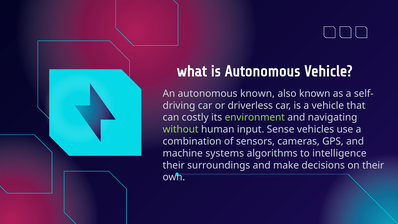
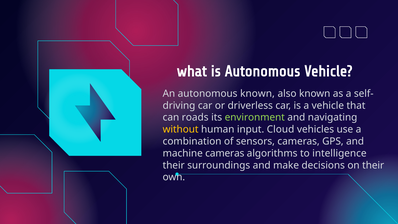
costly: costly -> roads (195, 117)
without colour: light green -> yellow (181, 129)
Sense: Sense -> Cloud (281, 129)
machine systems: systems -> cameras (225, 153)
